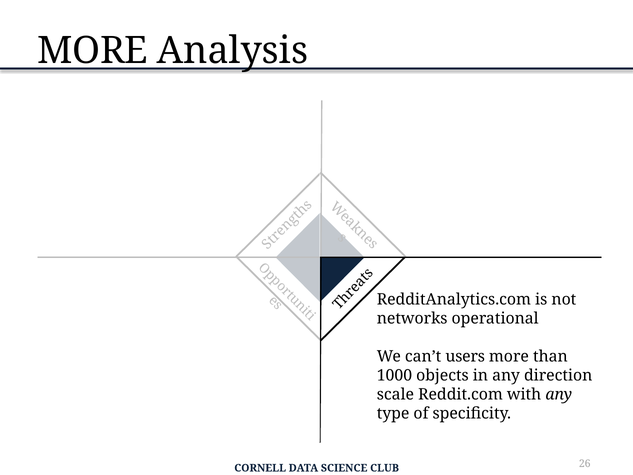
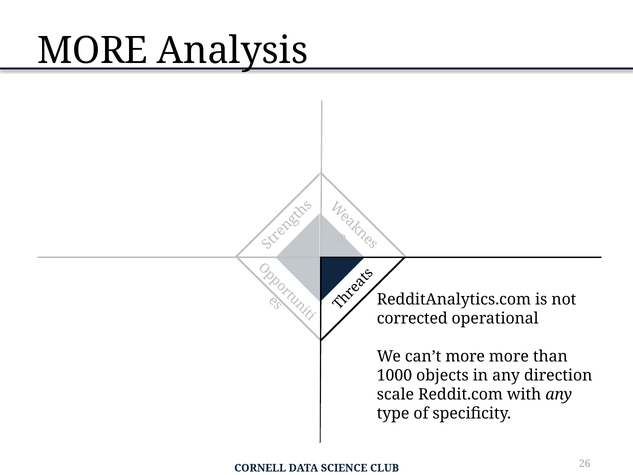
networks: networks -> corrected (412, 318)
can’t users: users -> more (465, 356)
